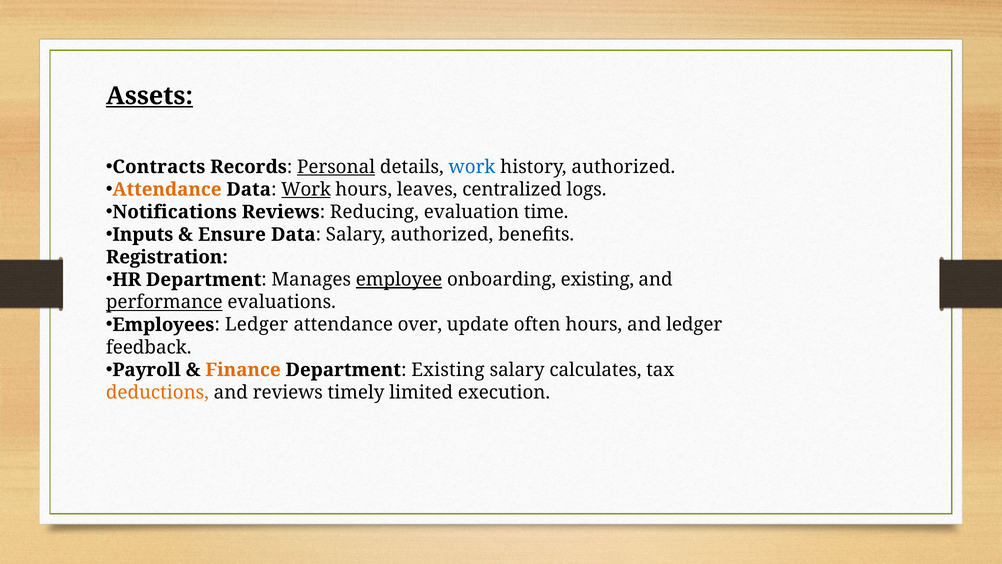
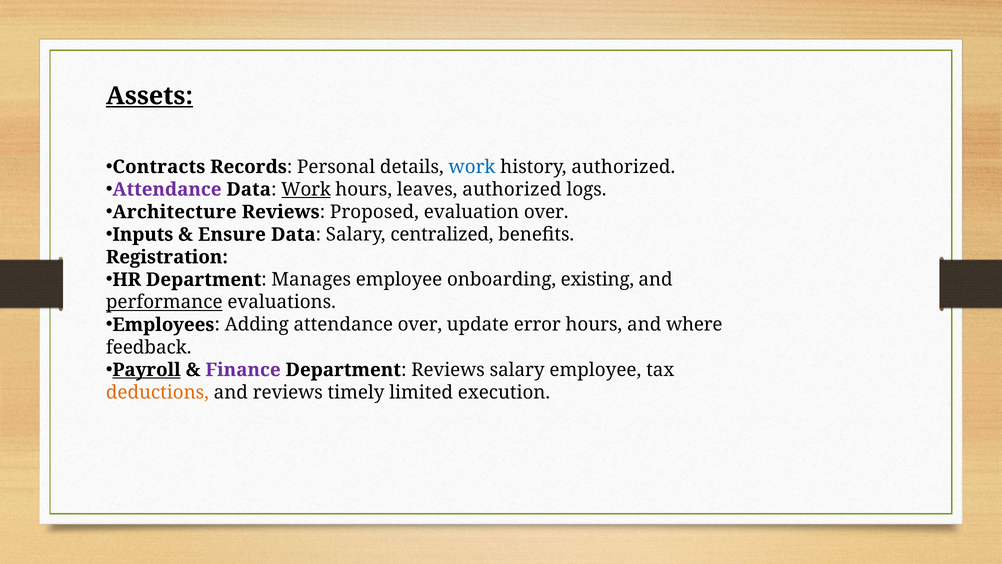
Personal underline: present -> none (336, 167)
Attendance colour: orange -> purple (167, 189)
leaves centralized: centralized -> authorized (512, 189)
Notifications: Notifications -> Architecture (175, 212)
Reducing: Reducing -> Proposed (374, 212)
evaluation time: time -> over (546, 212)
Salary authorized: authorized -> centralized (442, 234)
employee underline: present -> none (399, 279)
Employees Ledger: Ledger -> Adding (257, 325)
often: often -> error (537, 325)
and ledger: ledger -> where (694, 325)
Payroll underline: none -> present (147, 370)
Finance colour: orange -> purple (243, 370)
Department Existing: Existing -> Reviews (448, 370)
salary calculates: calculates -> employee (595, 370)
